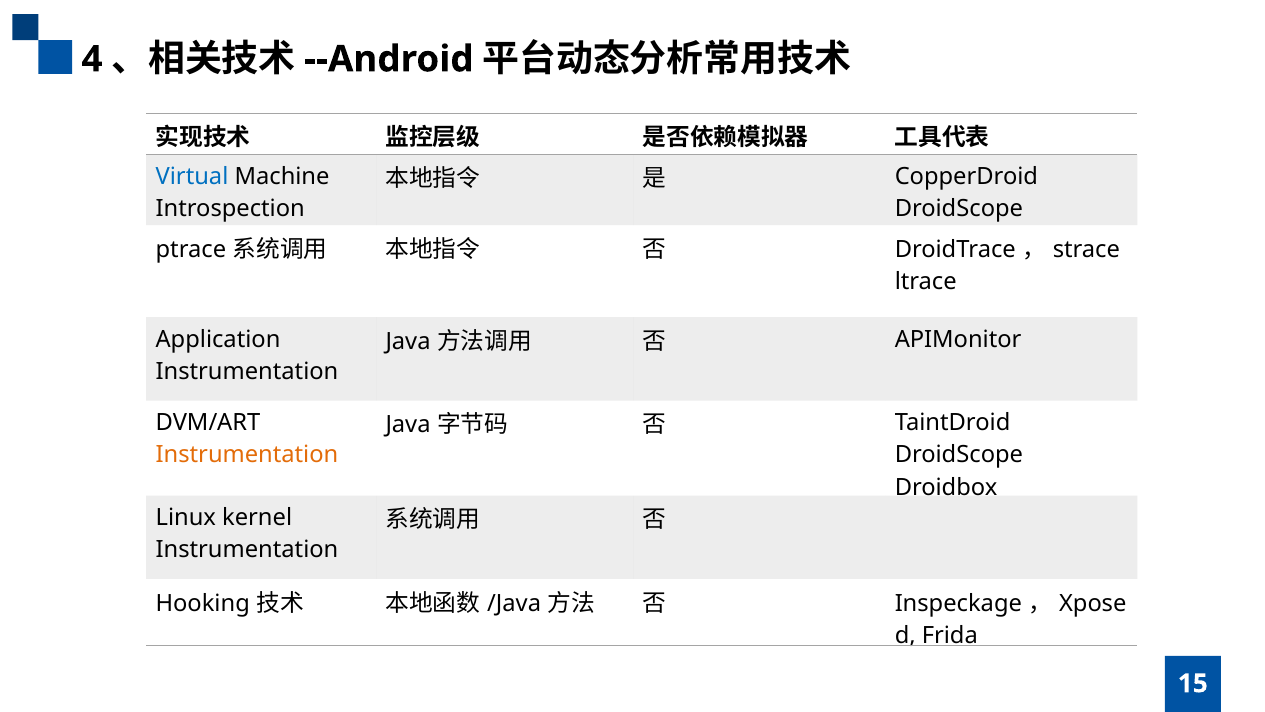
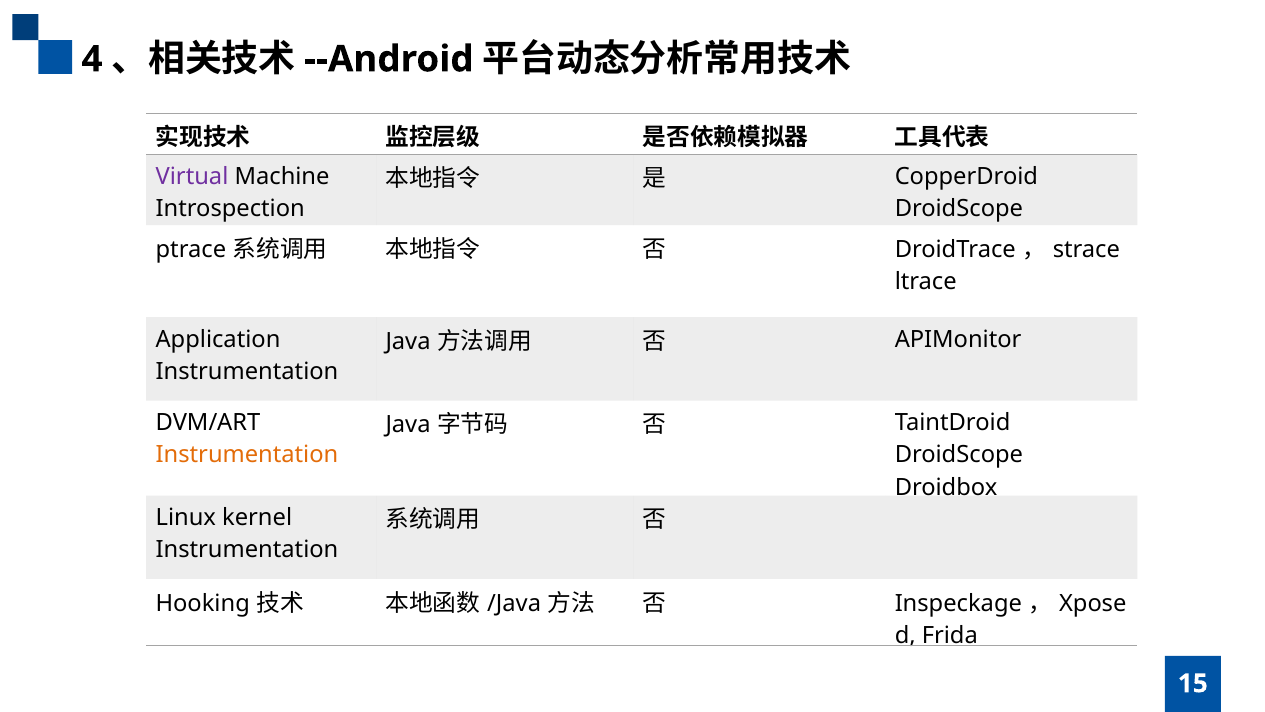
Virtual colour: blue -> purple (192, 177)
